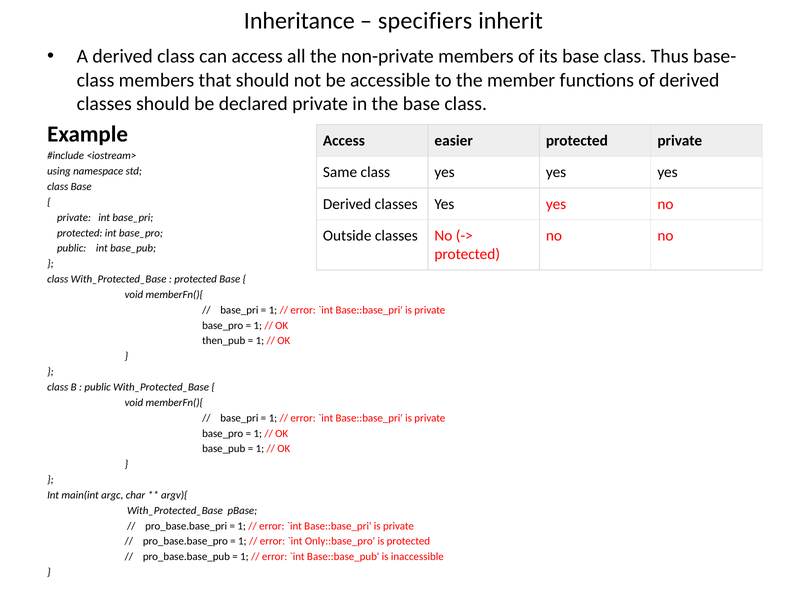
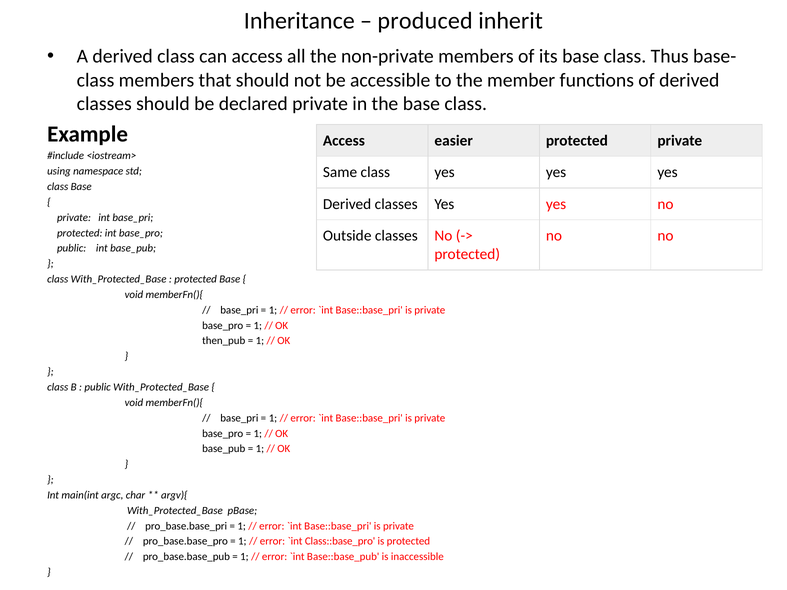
specifiers: specifiers -> produced (425, 21)
Only::base_pro: Only::base_pro -> Class::base_pro (340, 542)
